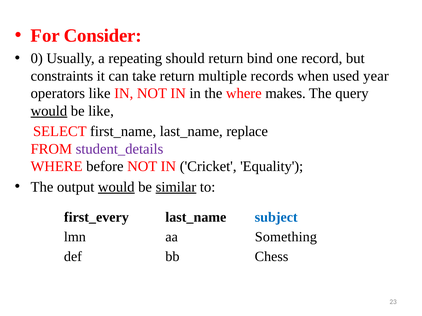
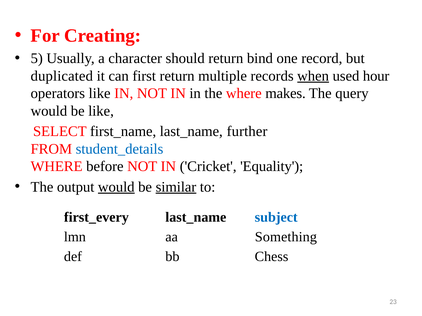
Consider: Consider -> Creating (103, 36)
0: 0 -> 5 (37, 58)
repeating: repeating -> character (135, 58)
constraints: constraints -> duplicated (62, 76)
take: take -> first (144, 76)
when underline: none -> present (313, 76)
year: year -> hour (376, 76)
would underline: present -> none (49, 111)
replace: replace -> further (247, 132)
student_details colour: purple -> blue (119, 149)
